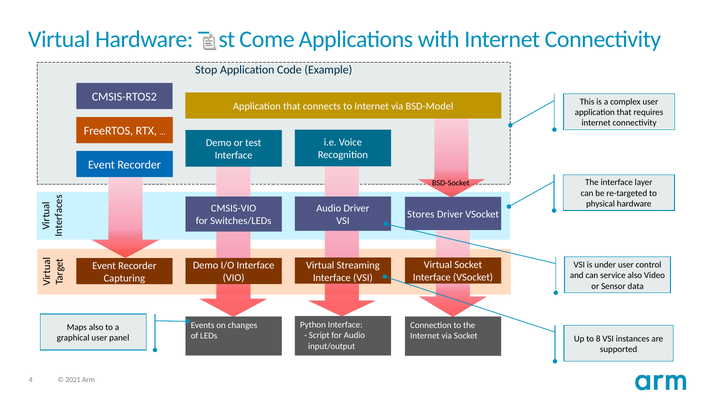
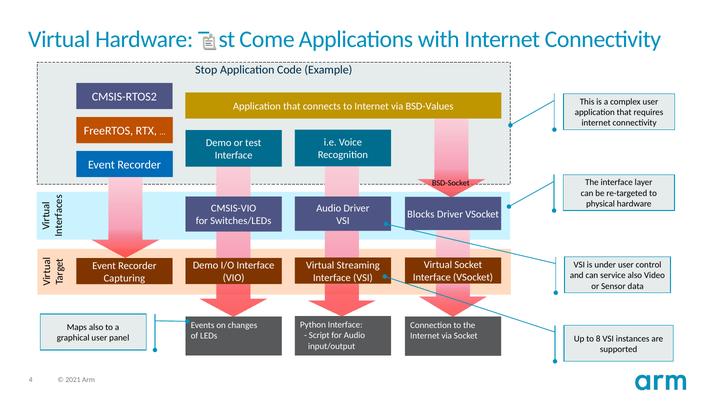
BSD-Model: BSD-Model -> BSD-Values (430, 106)
Stores: Stores -> Blocks (421, 214)
